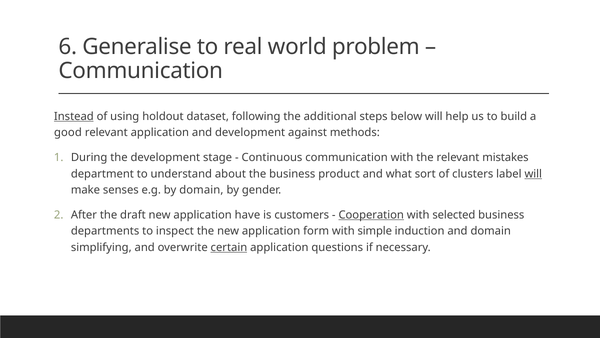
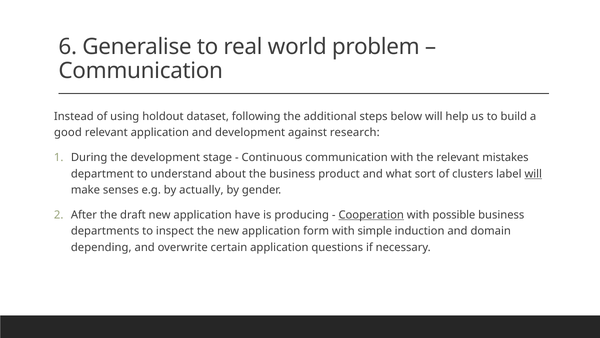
Instead underline: present -> none (74, 116)
methods: methods -> research (355, 132)
by domain: domain -> actually (201, 190)
customers: customers -> producing (302, 215)
selected: selected -> possible (454, 215)
simplifying: simplifying -> depending (101, 247)
certain underline: present -> none (229, 247)
